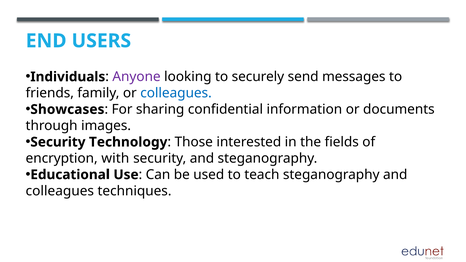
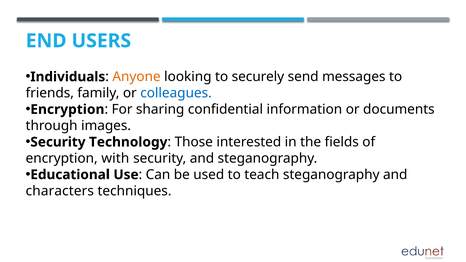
Anyone colour: purple -> orange (137, 77)
Showcases: Showcases -> Encryption (67, 109)
colleagues: colleagues -> characters (60, 191)
